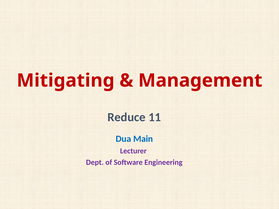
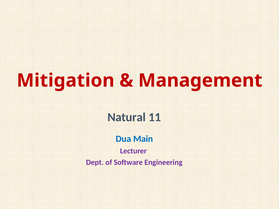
Mitigating: Mitigating -> Mitigation (66, 81)
Reduce: Reduce -> Natural (127, 117)
